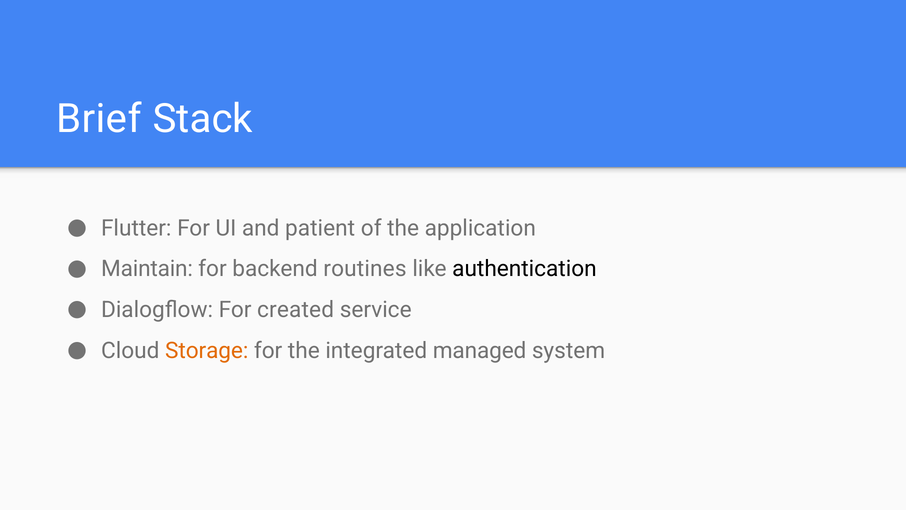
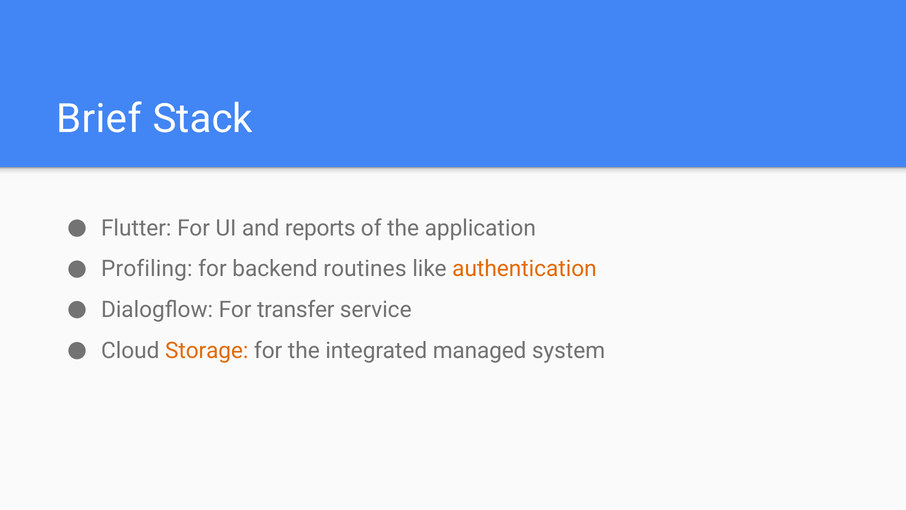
patient: patient -> reports (320, 228)
Maintain: Maintain -> Profiling (147, 269)
authentication colour: black -> orange (524, 269)
created: created -> transfer (296, 310)
